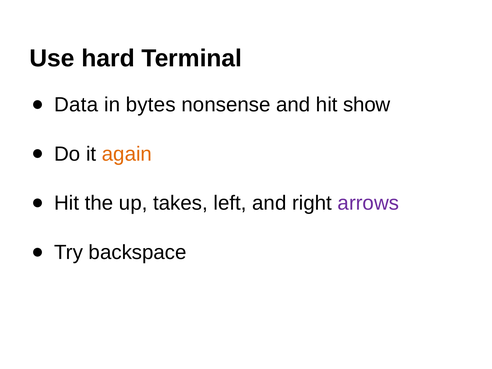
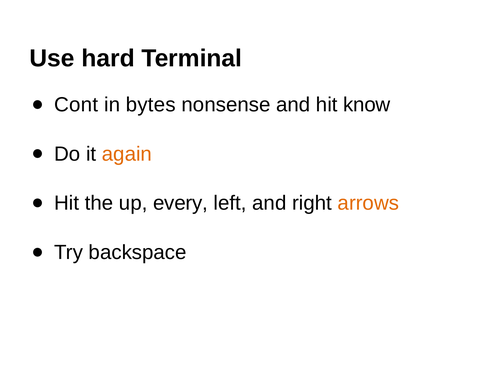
Data: Data -> Cont (76, 105)
show: show -> know (367, 105)
takes: takes -> every (181, 203)
arrows colour: purple -> orange (368, 203)
